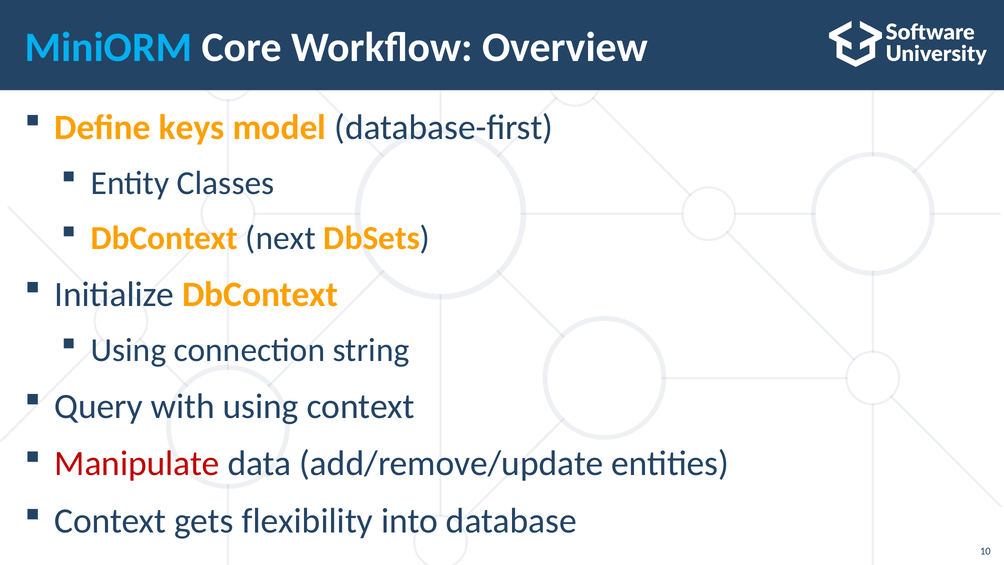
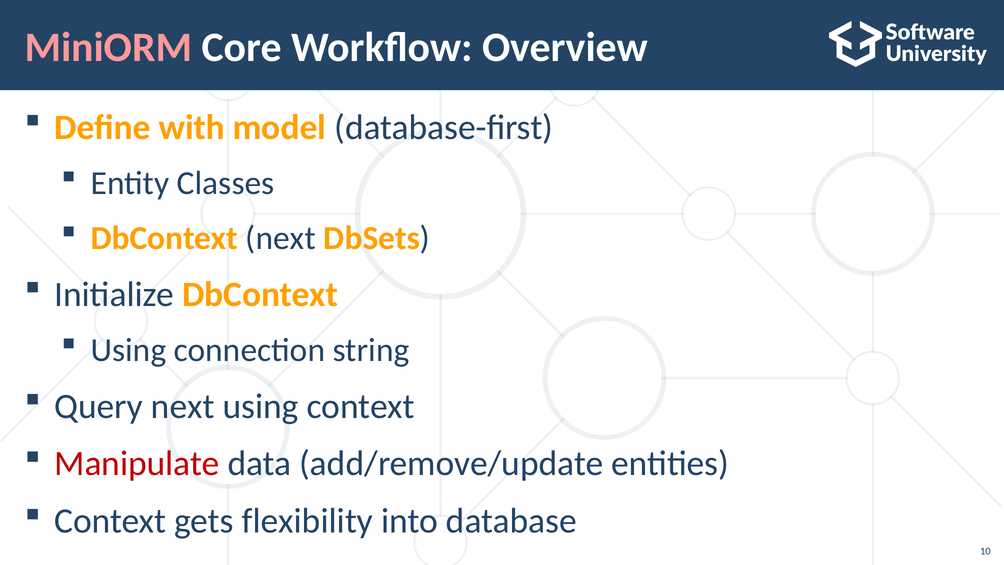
MiniORM colour: light blue -> pink (108, 48)
keys: keys -> with (192, 127)
Query with: with -> next (183, 406)
